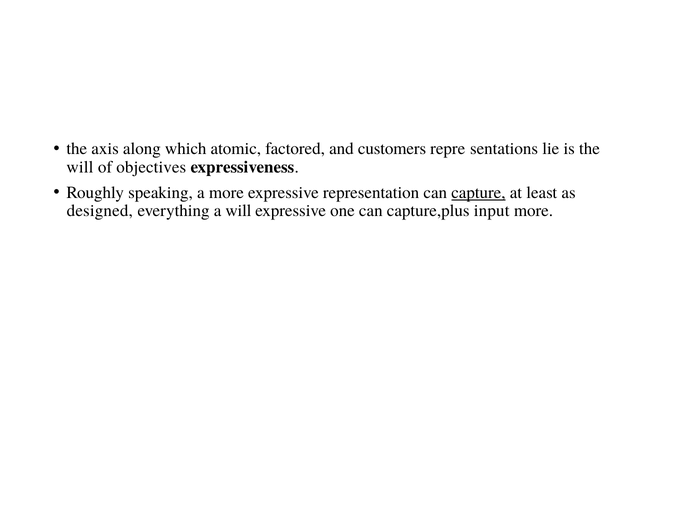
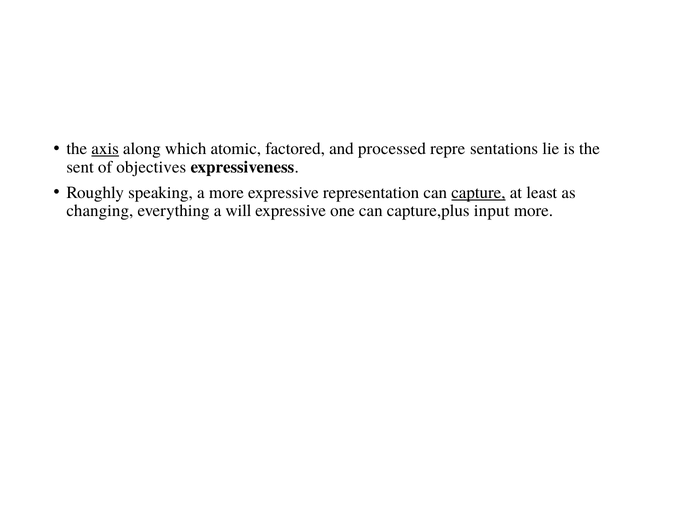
axis underline: none -> present (105, 148)
customers: customers -> processed (392, 148)
will: will -> sent (80, 167)
designed: designed -> changing (100, 211)
